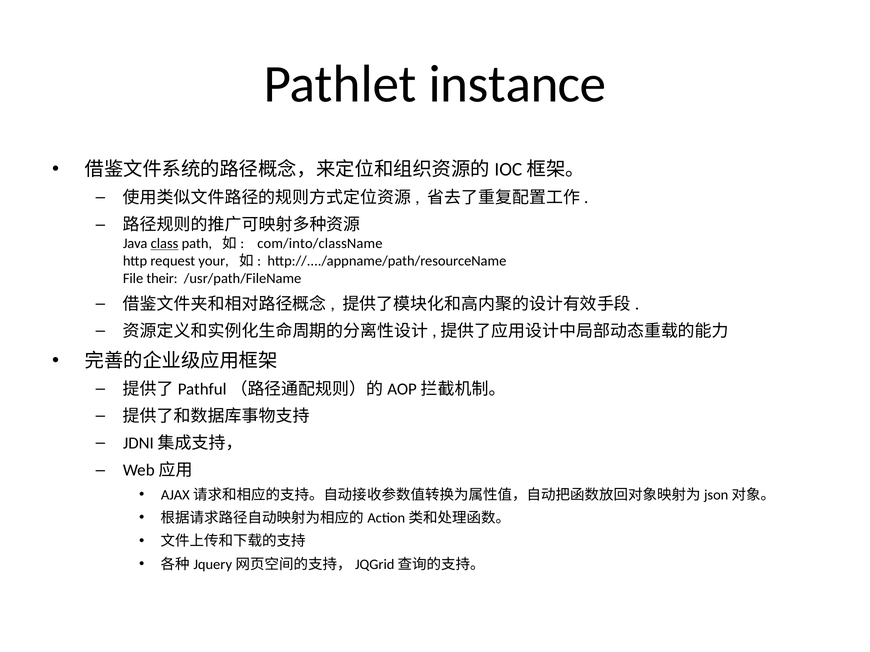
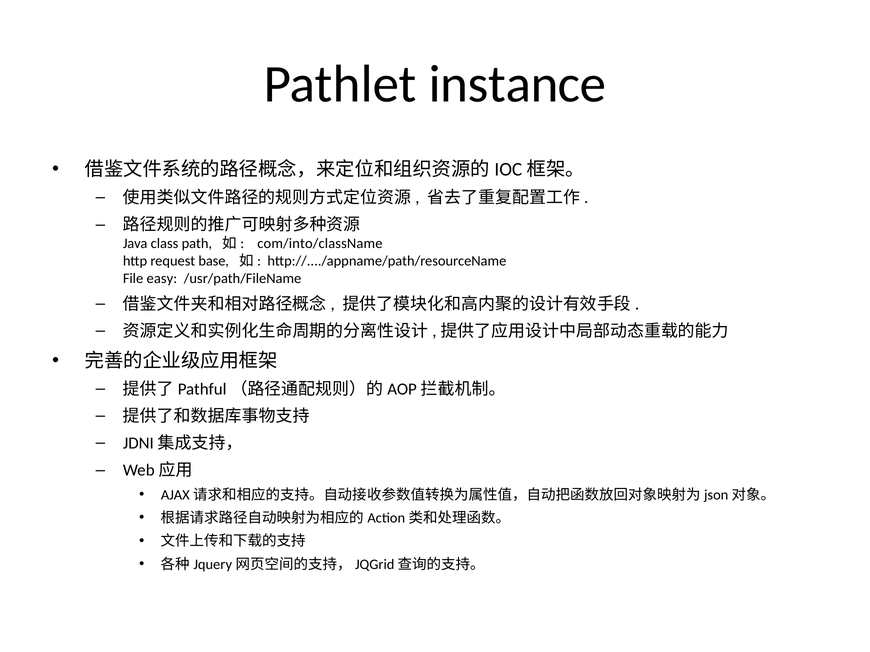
class underline: present -> none (165, 244)
your: your -> base (214, 261)
their: their -> easy (162, 278)
